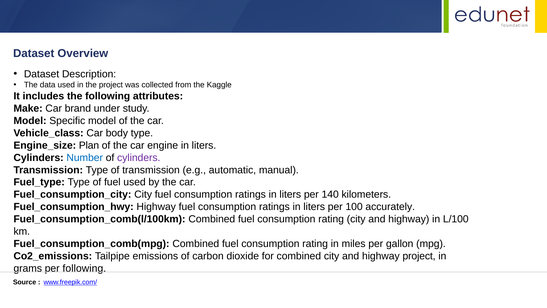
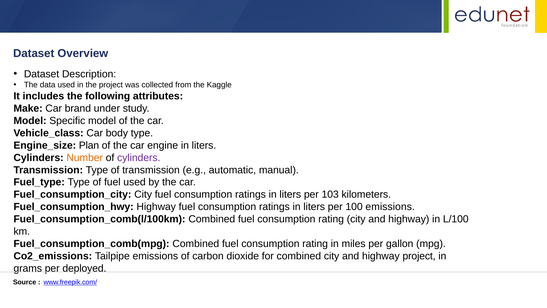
Number colour: blue -> orange (85, 157)
140: 140 -> 103 (330, 194)
100 accurately: accurately -> emissions (390, 207)
per following: following -> deployed (84, 268)
